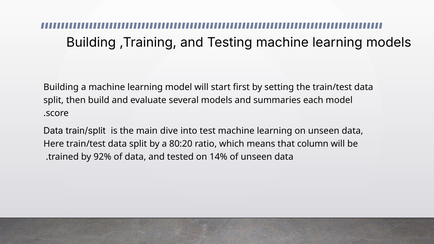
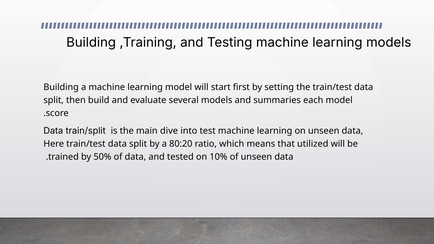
column: column -> utilized (313, 144)
92%: 92% -> 50% (102, 157)
14%: 14% -> 10% (218, 157)
